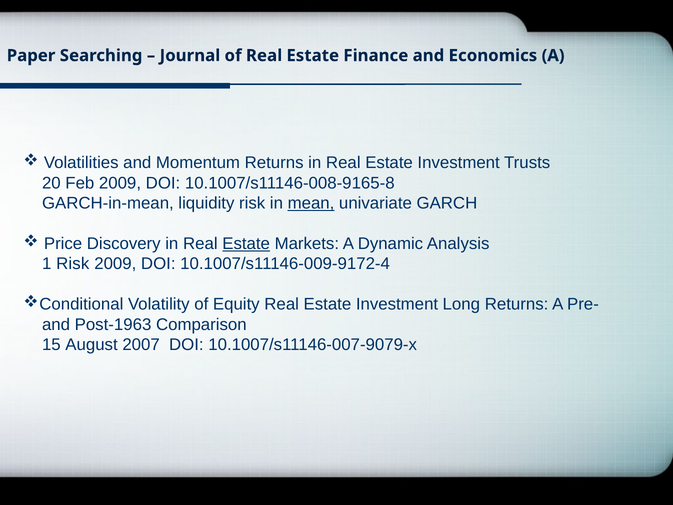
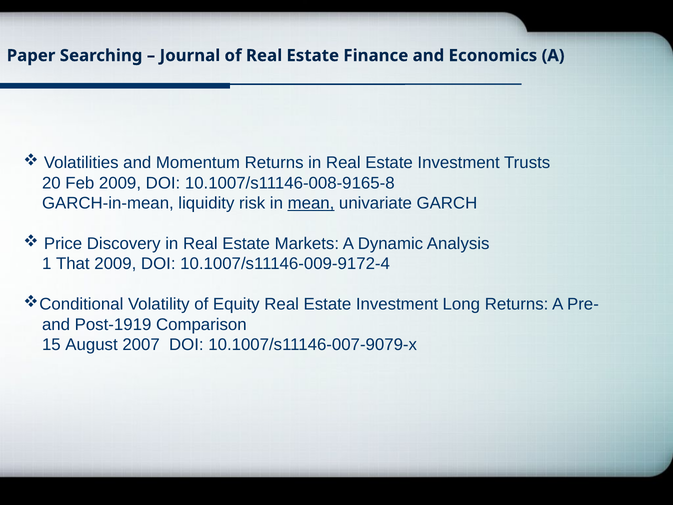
Estate underline: present -> none (246, 244)
1 Risk: Risk -> That (73, 264)
Post-1963: Post-1963 -> Post-1919 (113, 324)
